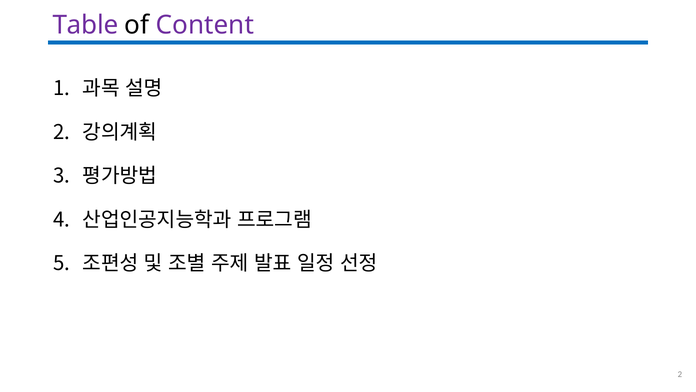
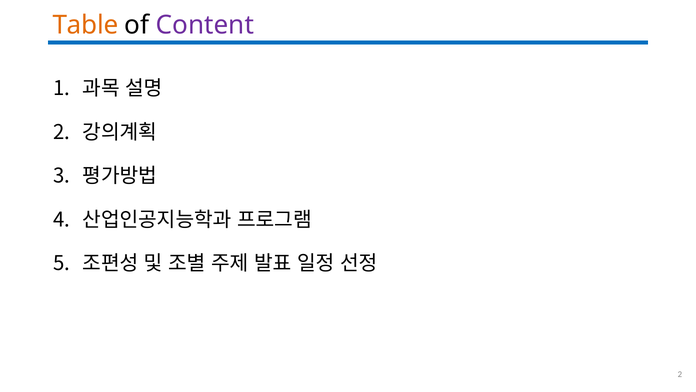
Table colour: purple -> orange (85, 25)
